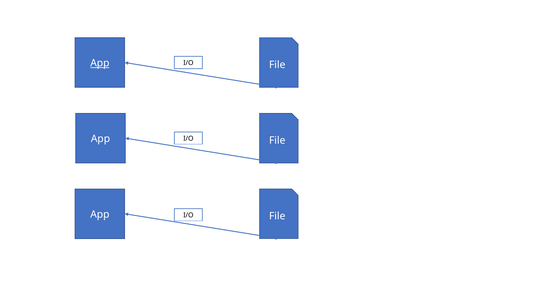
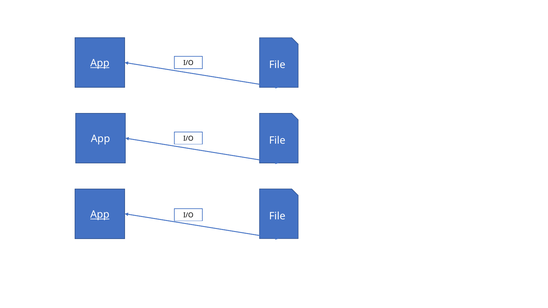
App underline: none -> present (100, 215)
